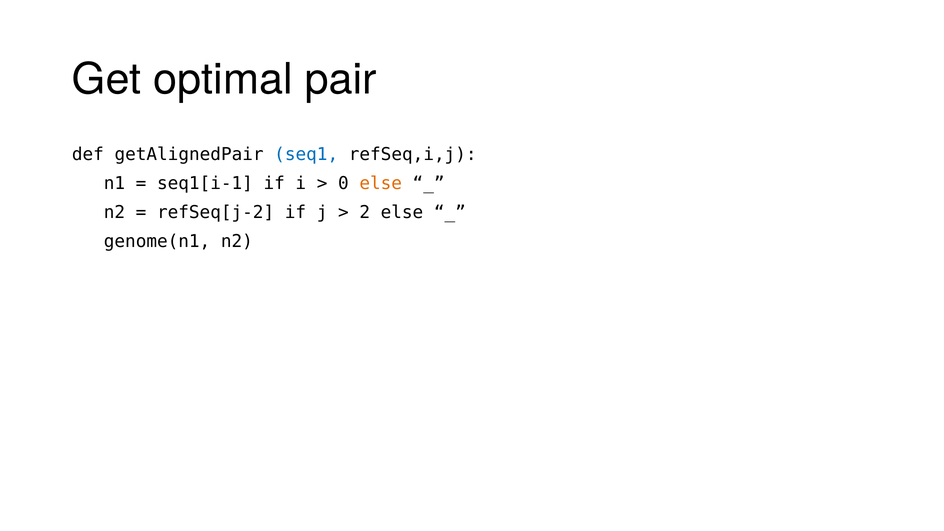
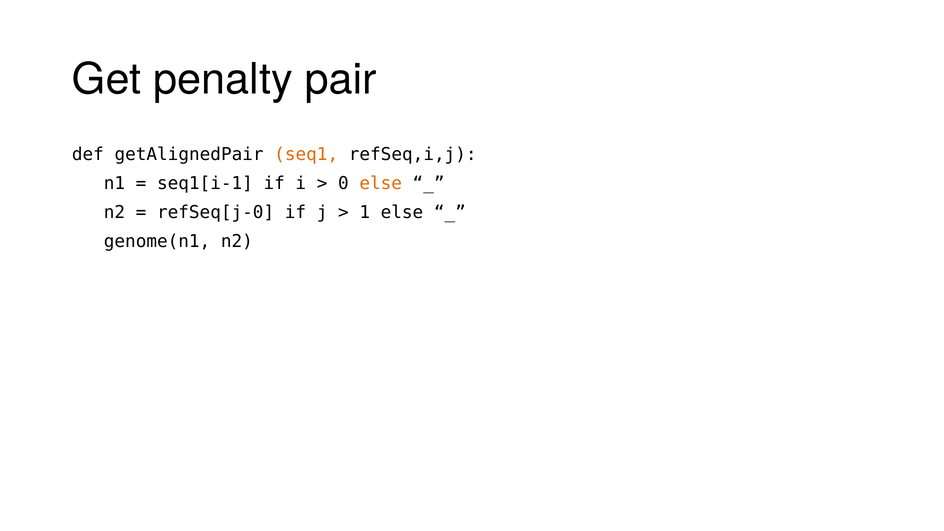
optimal: optimal -> penalty (223, 79)
seq1 colour: blue -> orange (306, 154)
refSeq[j-2: refSeq[j-2 -> refSeq[j-0 (216, 212)
2: 2 -> 1 (365, 212)
